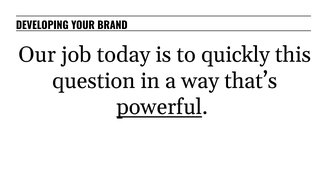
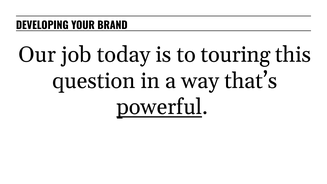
quickly: quickly -> touring (236, 55)
